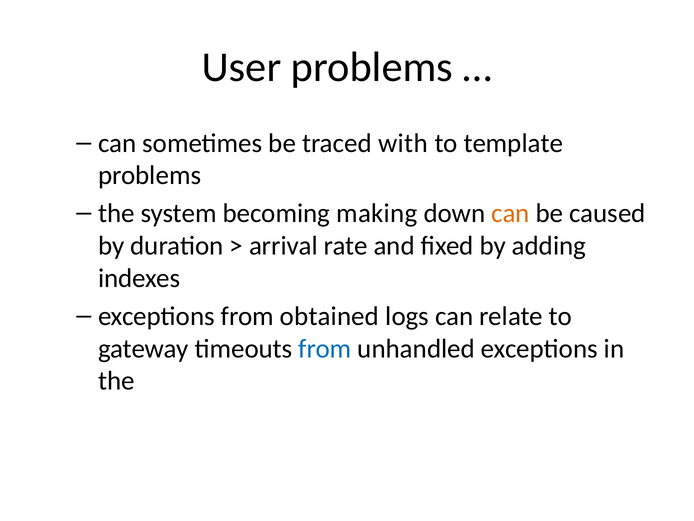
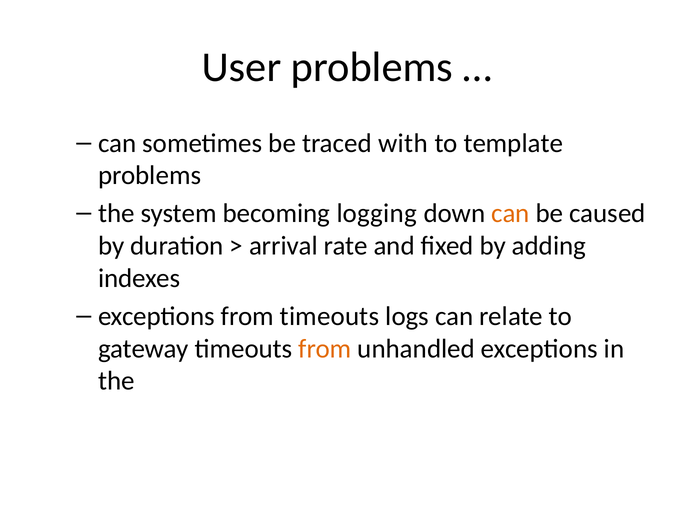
making: making -> logging (377, 213)
from obtained: obtained -> timeouts (330, 316)
from colour: blue -> orange (325, 348)
